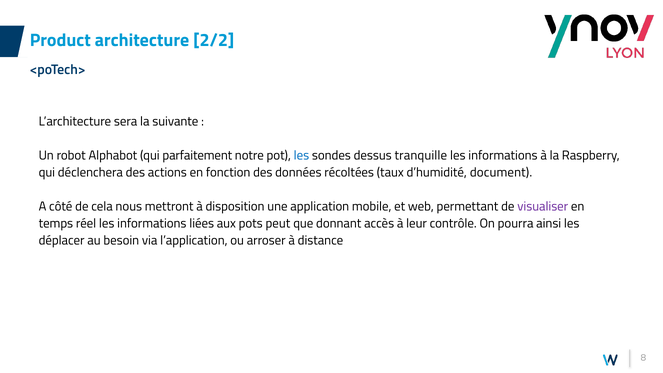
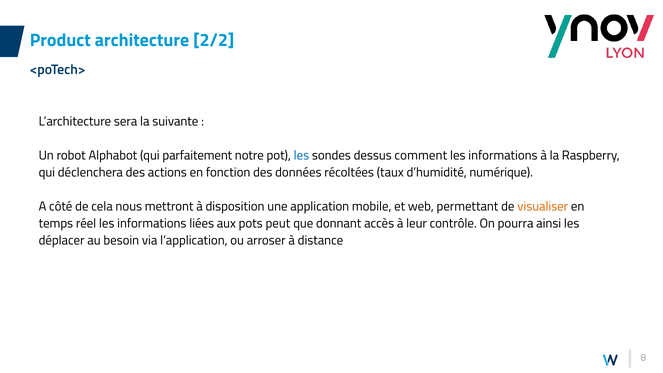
tranquille: tranquille -> comment (421, 155)
document: document -> numérique (501, 172)
visualiser colour: purple -> orange (543, 206)
